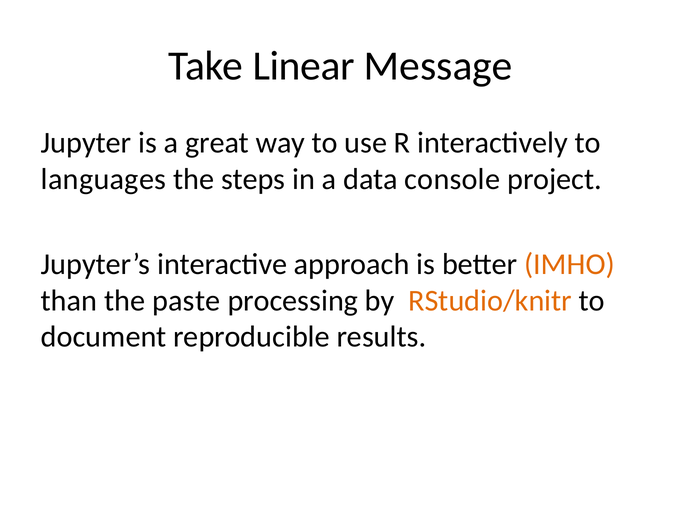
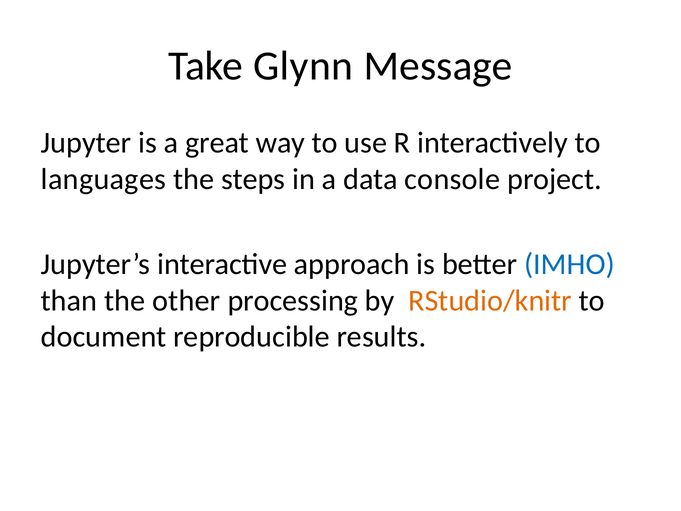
Linear: Linear -> Glynn (303, 66)
IMHO colour: orange -> blue (570, 264)
paste: paste -> other (186, 300)
